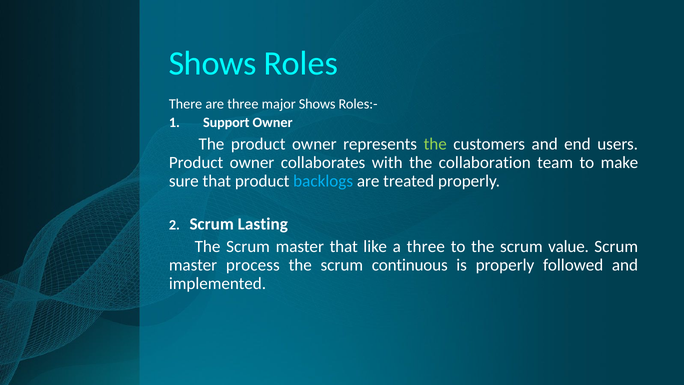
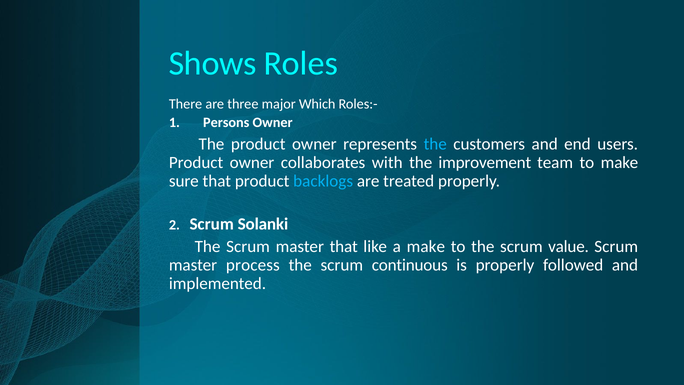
major Shows: Shows -> Which (317, 104)
Support: Support -> Persons (226, 123)
the colour: light green -> light blue (435, 144)
collaboration: collaboration -> improvement (485, 162)
Lasting: Lasting -> Solanki (263, 224)
a three: three -> make (426, 247)
